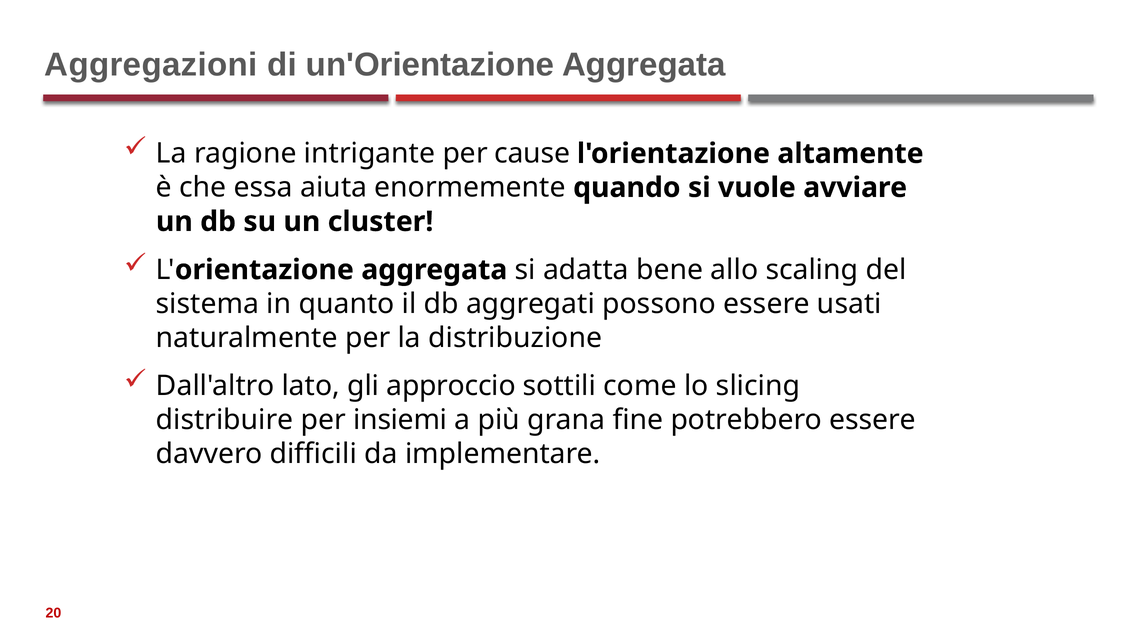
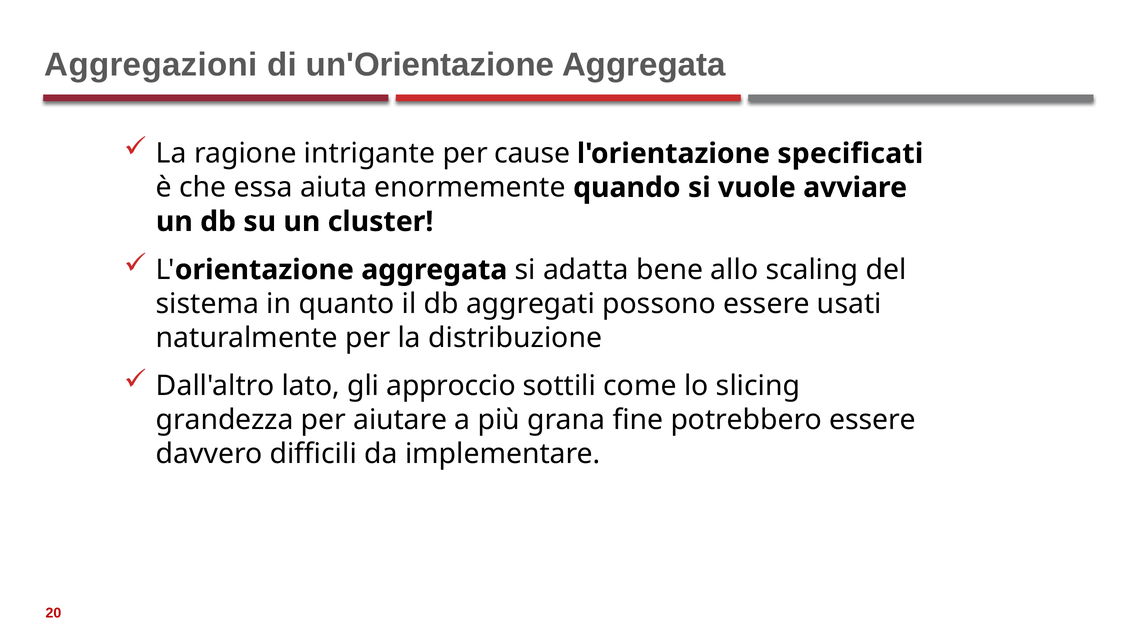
altamente: altamente -> specificati (850, 154)
distribuire: distribuire -> grandezza (225, 420)
insiemi: insiemi -> aiutare (400, 420)
